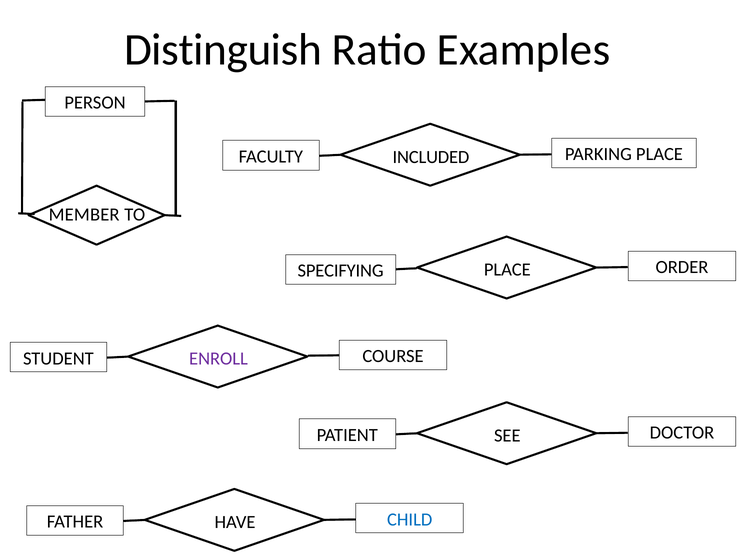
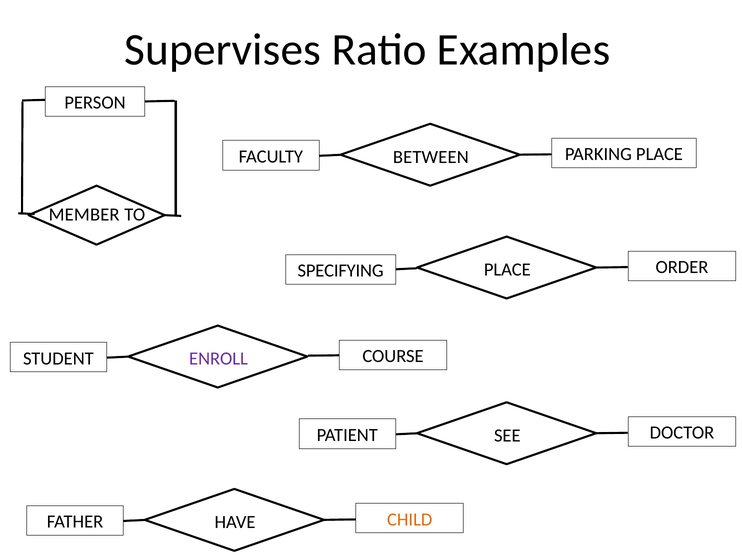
Distinguish: Distinguish -> Supervises (223, 50)
INCLUDED: INCLUDED -> BETWEEN (431, 157)
CHILD colour: blue -> orange (410, 519)
